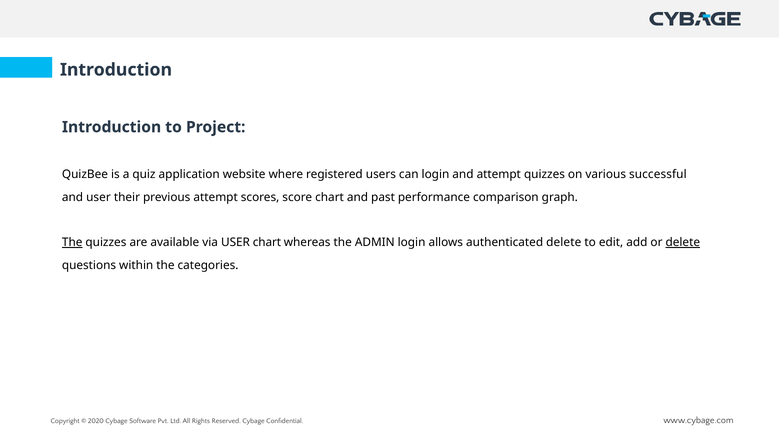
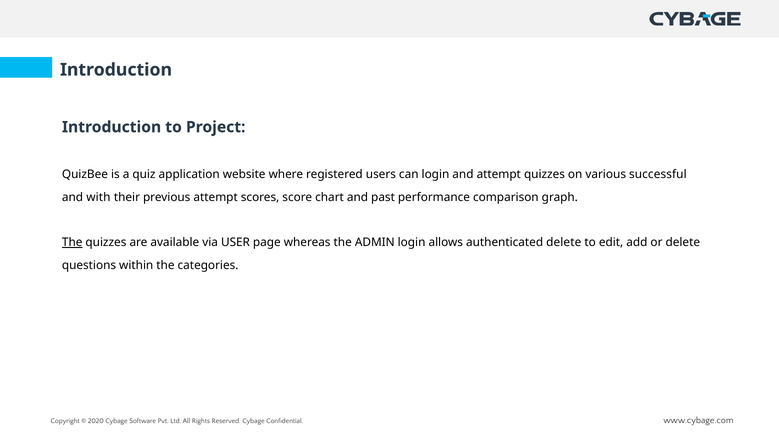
and user: user -> with (98, 197)
USER chart: chart -> page (267, 242)
delete underline: present -> none (683, 242)
